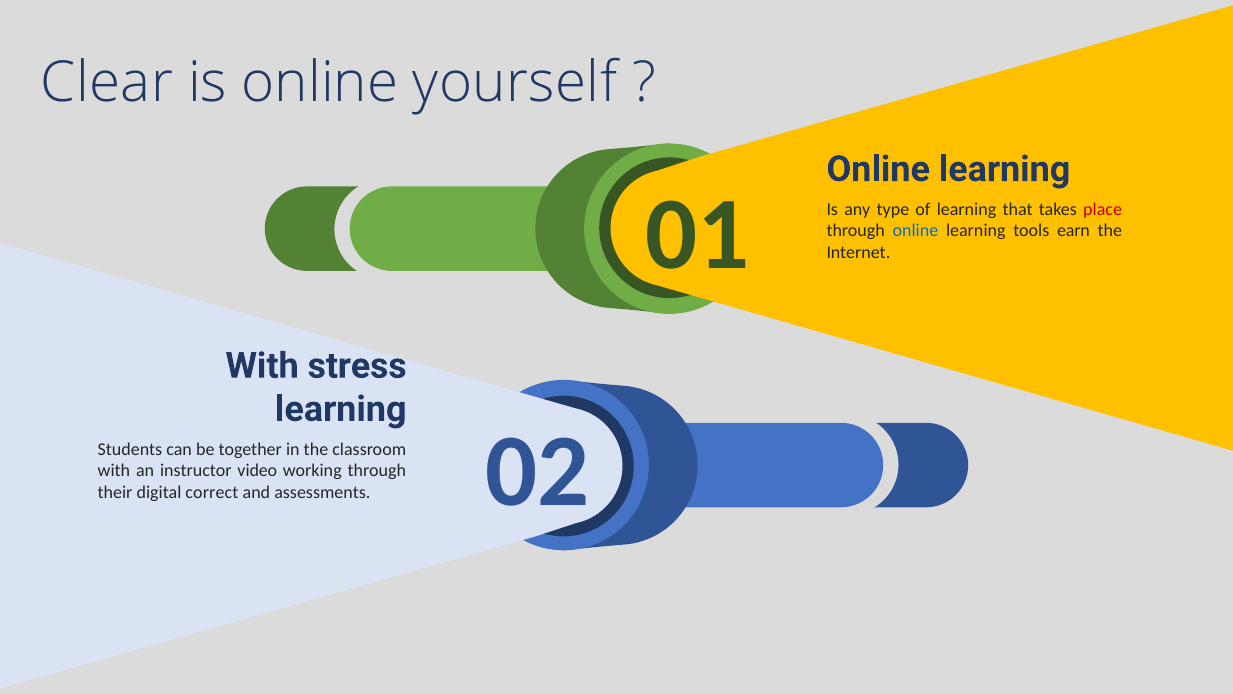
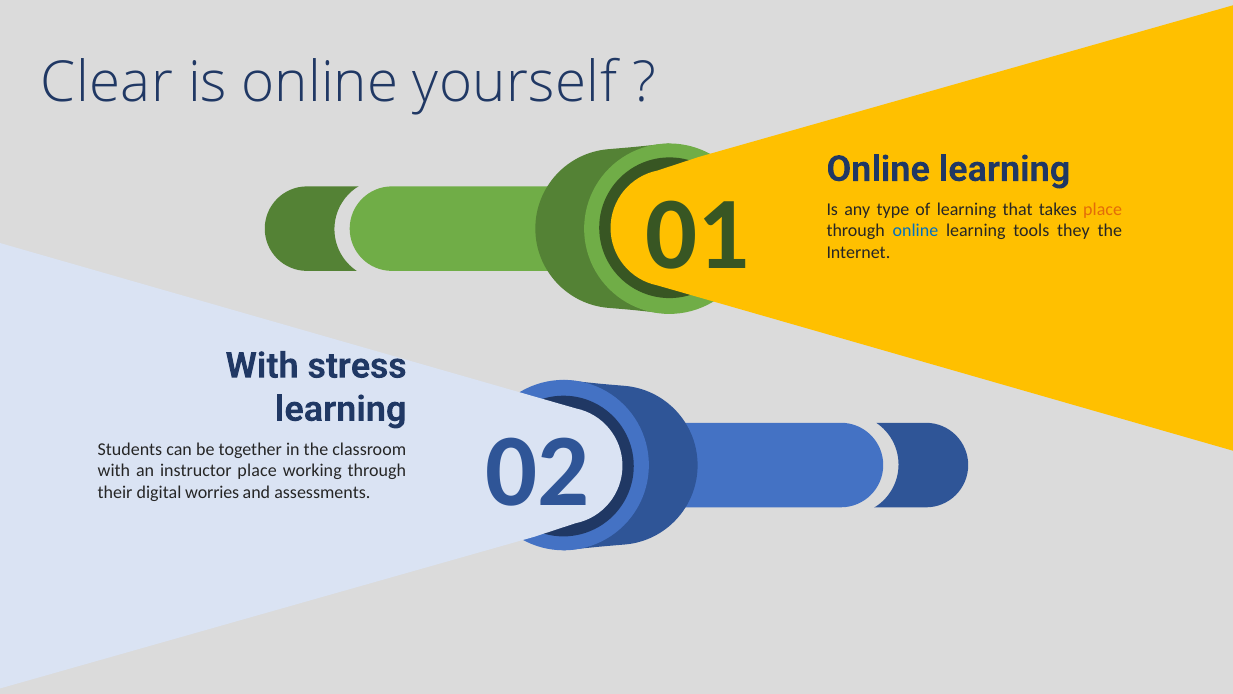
place colour: red -> orange (1103, 209)
earn: earn -> they (1073, 231)
instructor video: video -> place (257, 470)
correct: correct -> worries (212, 492)
